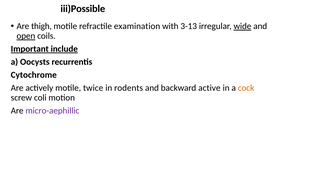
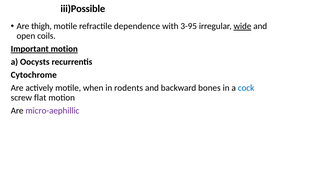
examination: examination -> dependence (137, 26)
3-13: 3-13 -> 3-95 (189, 26)
open underline: present -> none (26, 36)
Important include: include -> motion (64, 49)
twice: twice -> when (93, 88)
active: active -> bones (209, 88)
cock colour: orange -> blue (246, 88)
coli: coli -> flat (40, 98)
